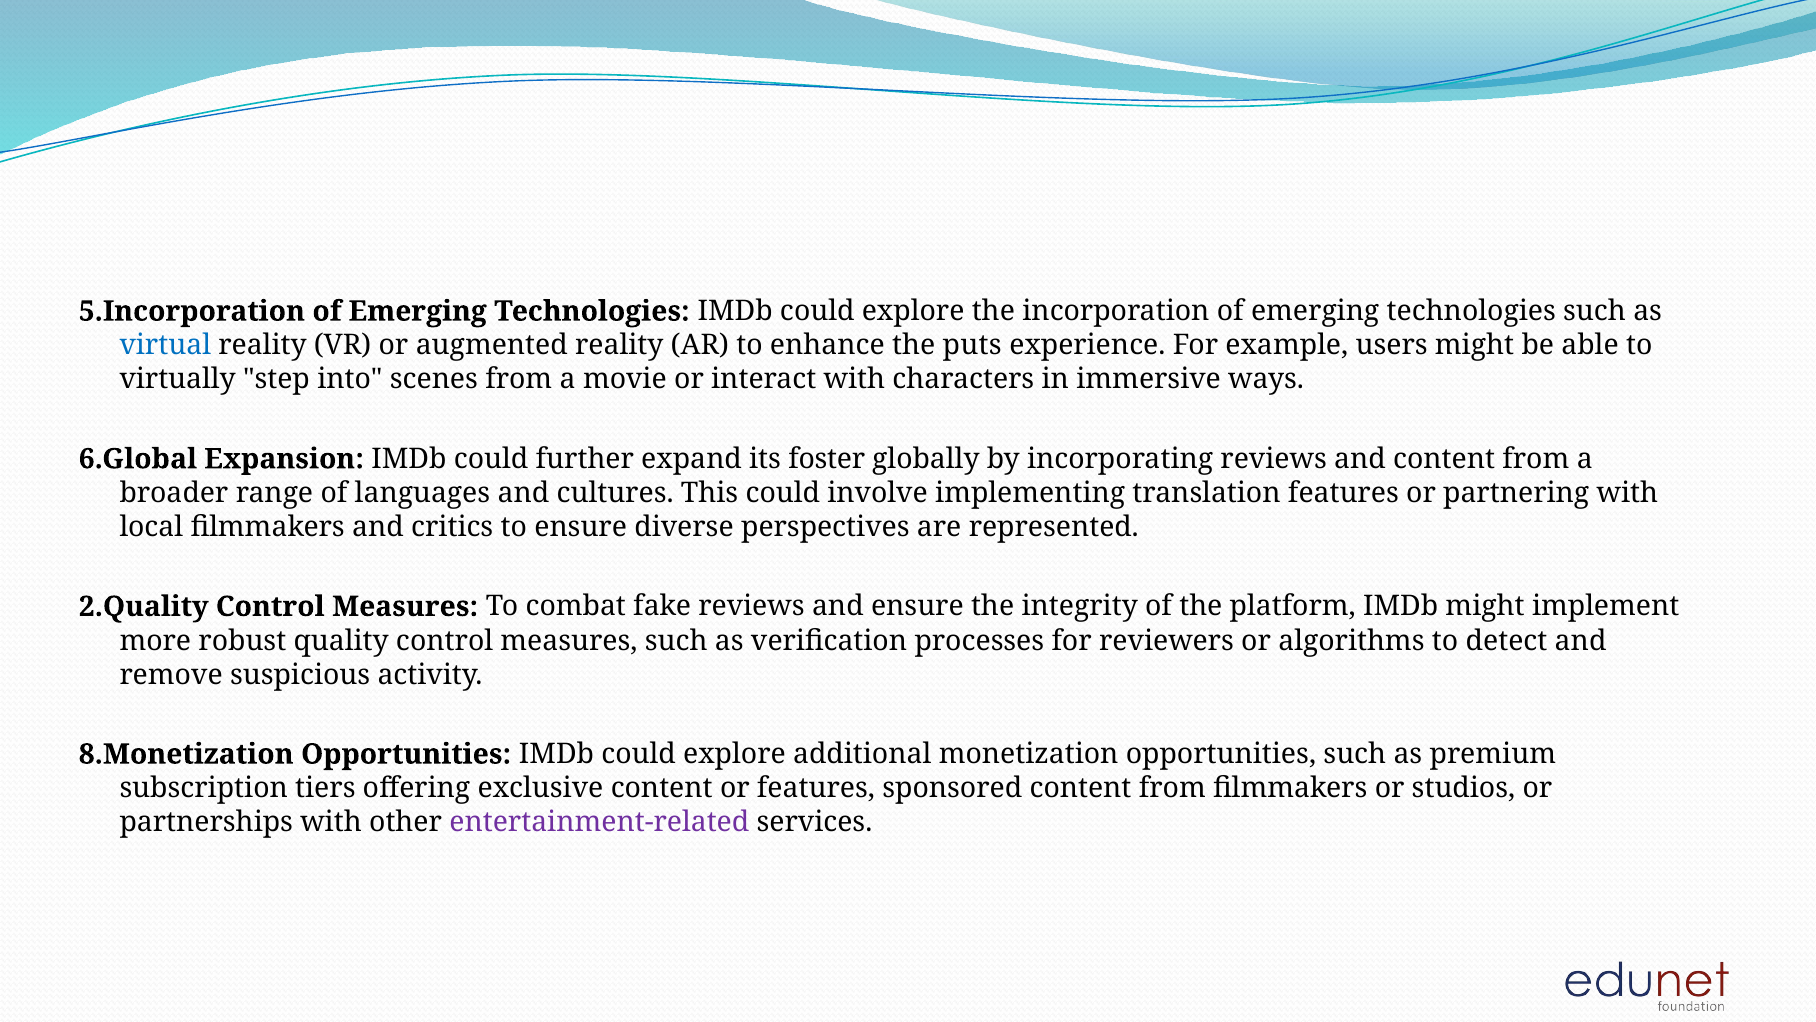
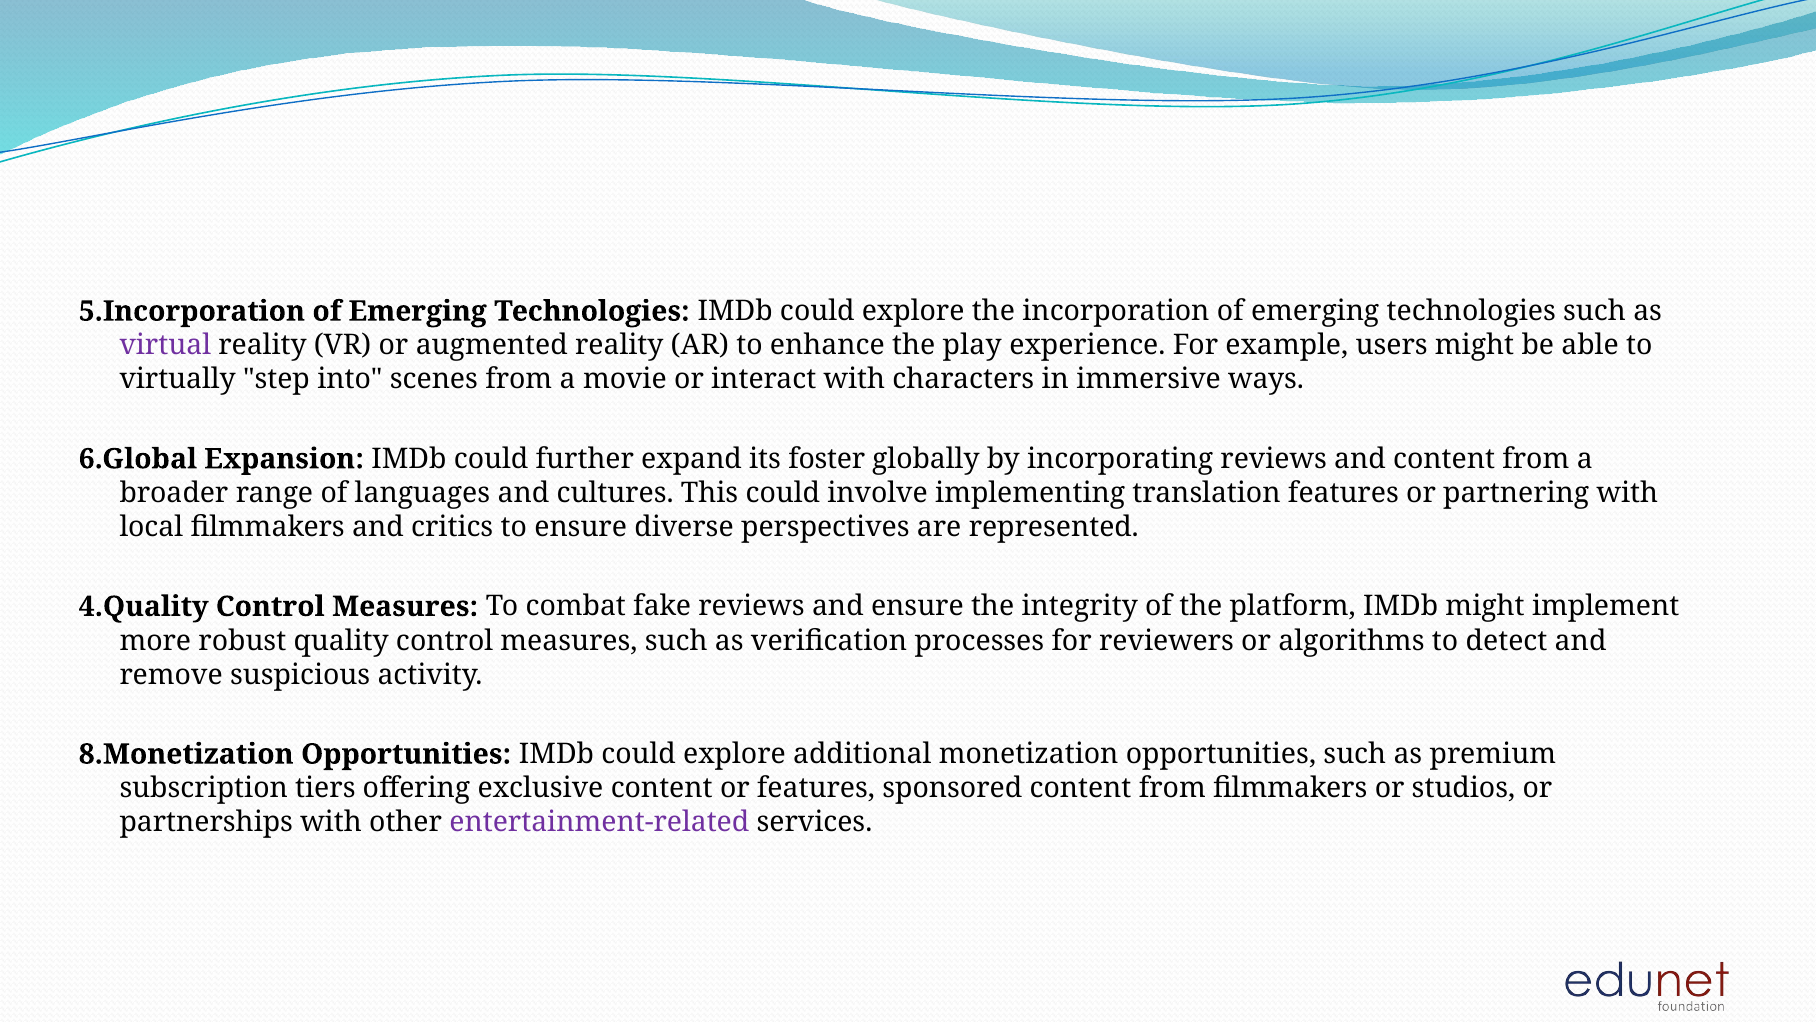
virtual colour: blue -> purple (165, 345)
puts: puts -> play (972, 345)
2.Quality: 2.Quality -> 4.Quality (144, 606)
